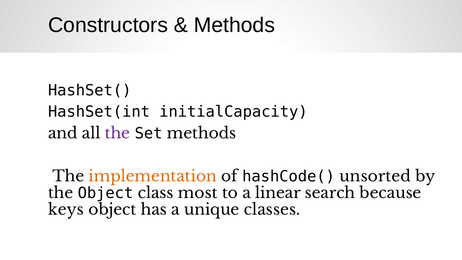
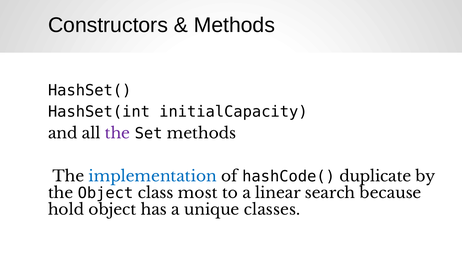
implementation colour: orange -> blue (153, 176)
unsorted: unsorted -> duplicate (375, 176)
keys: keys -> hold (66, 210)
